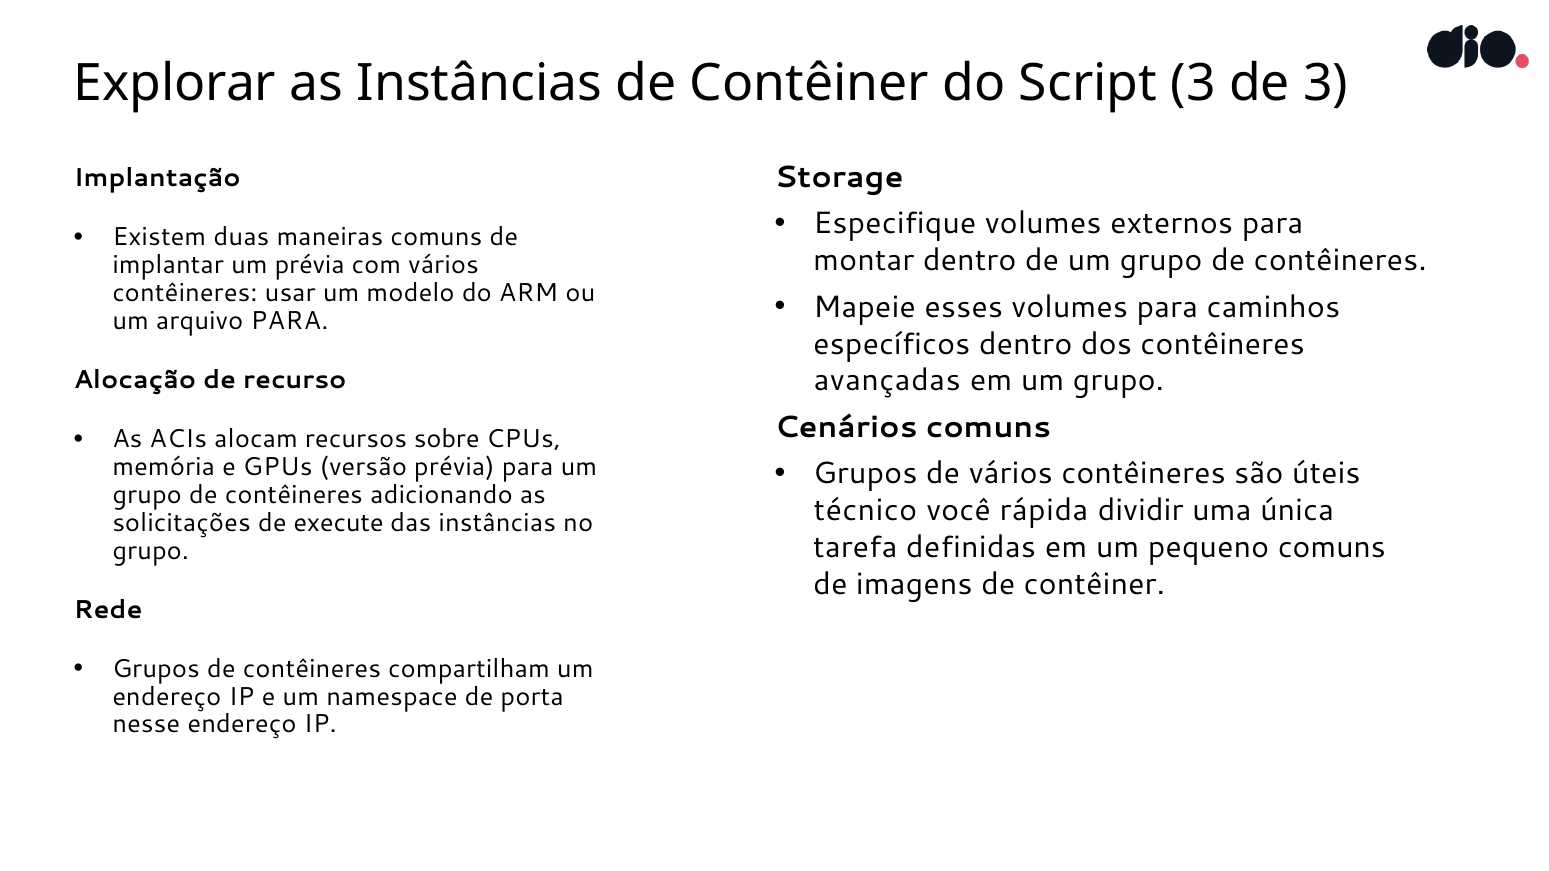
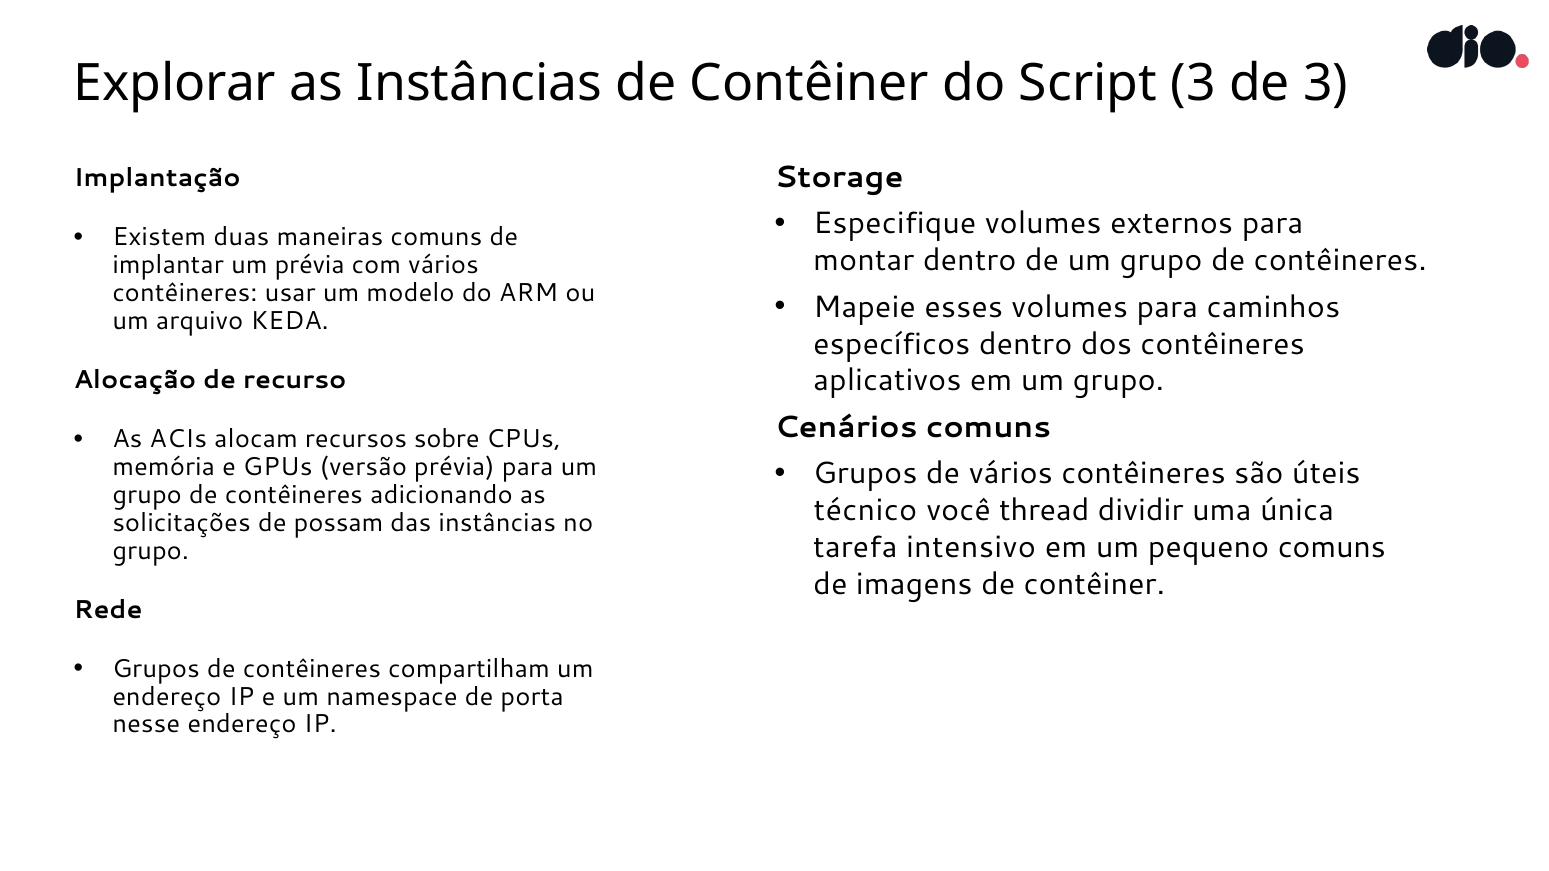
arquivo PARA: PARA -> KEDA (290, 321)
avançadas: avançadas -> aplicativos (887, 381)
rápida: rápida -> thread (1044, 511)
execute: execute -> possam (339, 523)
definidas: definidas -> intensivo (971, 548)
